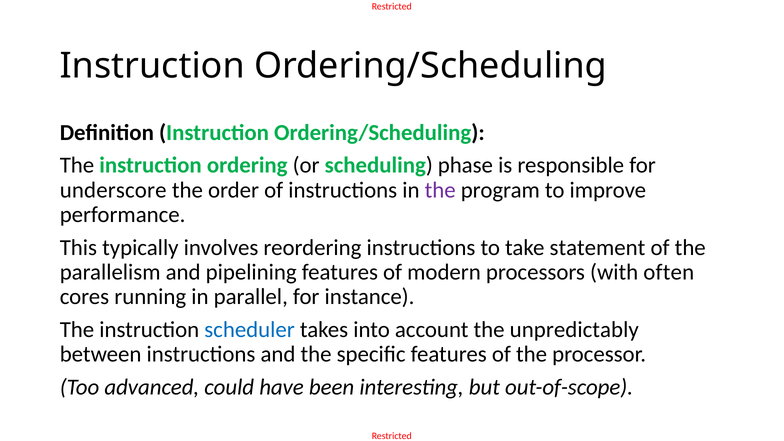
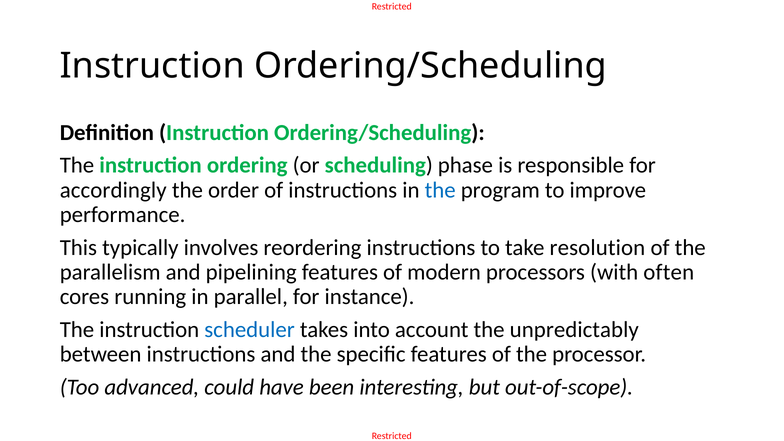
underscore: underscore -> accordingly (113, 190)
the colour: purple -> blue (440, 190)
statement: statement -> resolution (597, 247)
